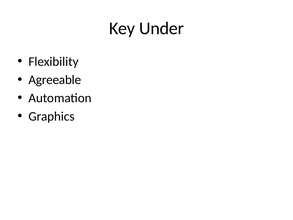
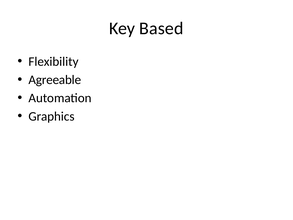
Under: Under -> Based (161, 28)
